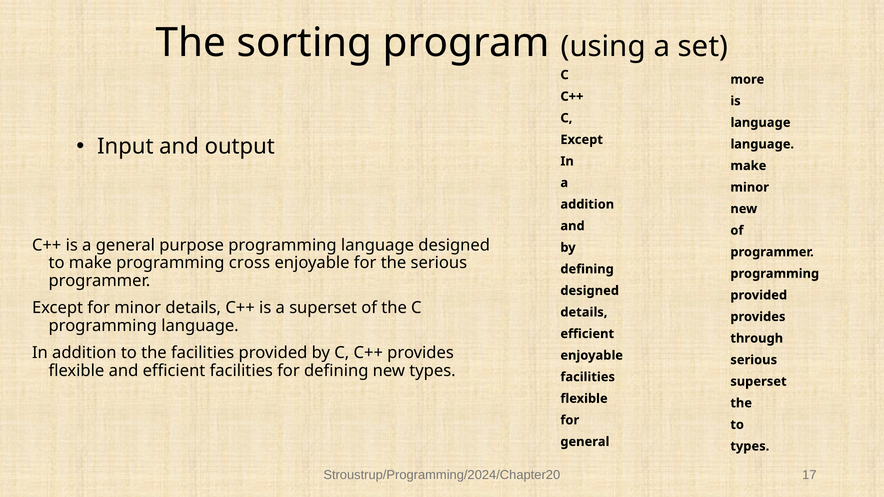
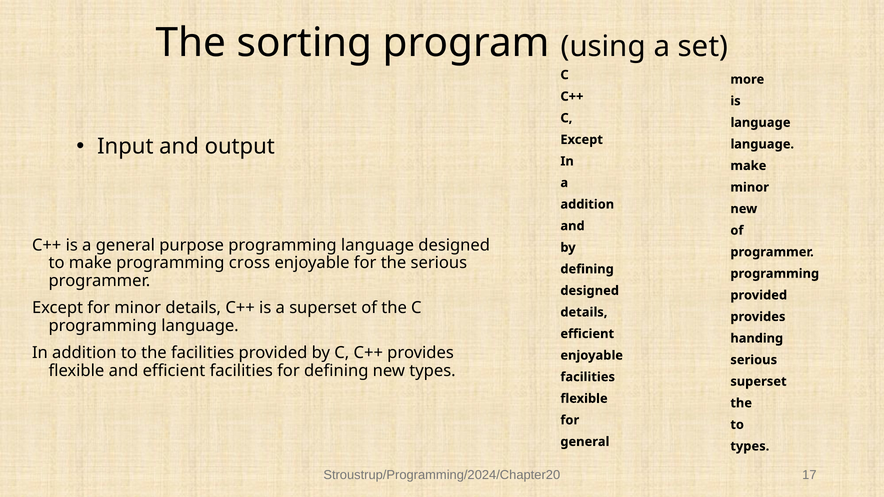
through: through -> handing (757, 338)
